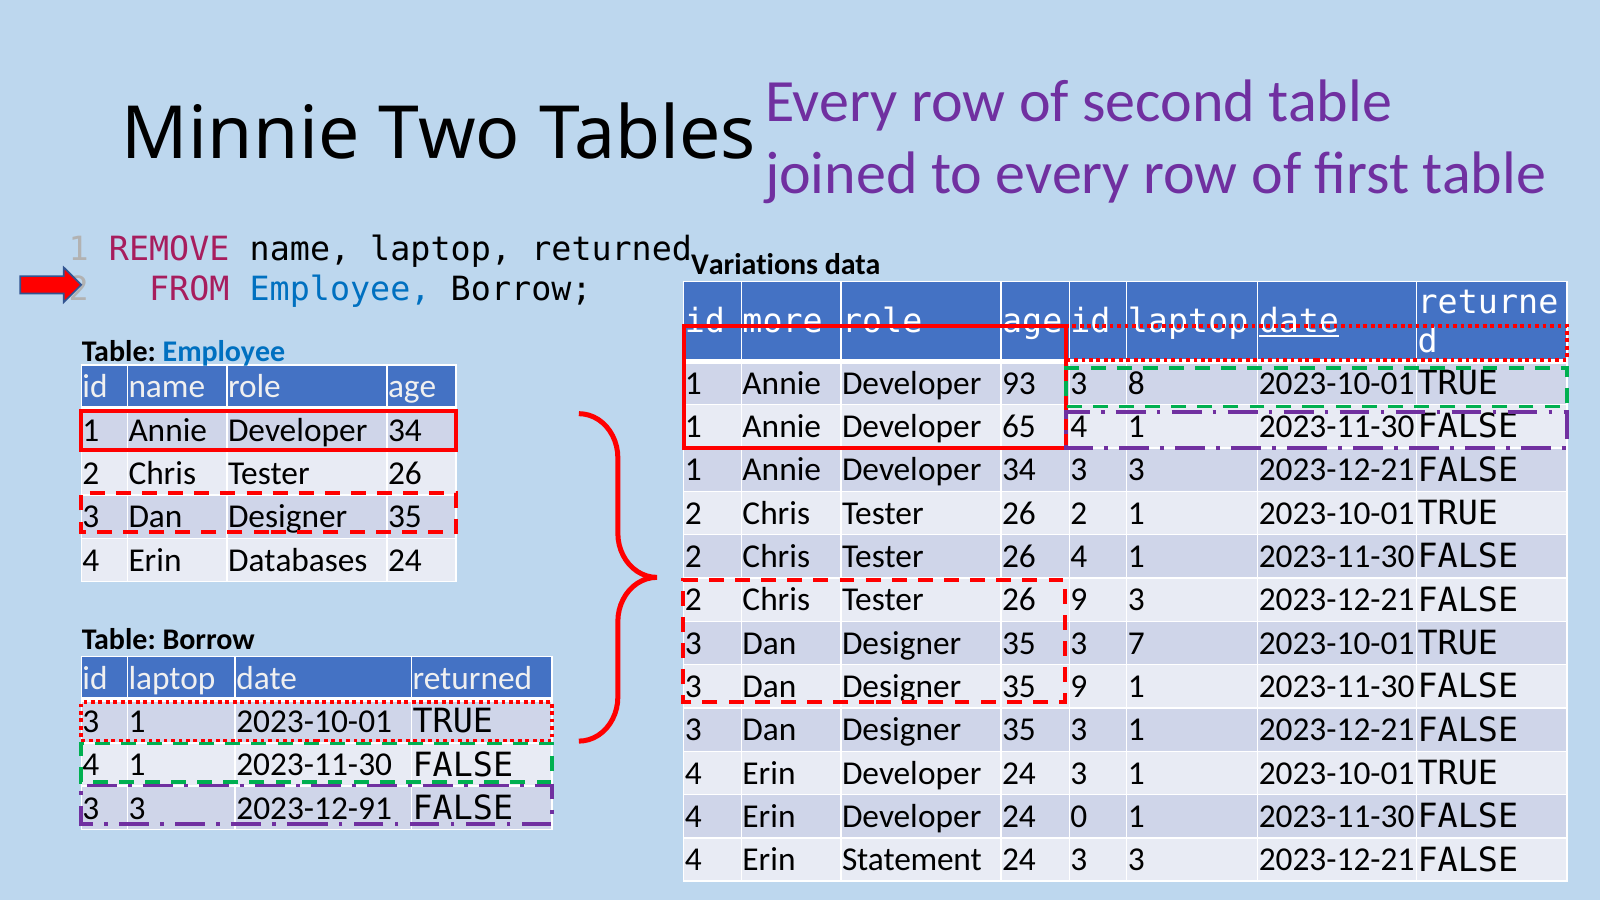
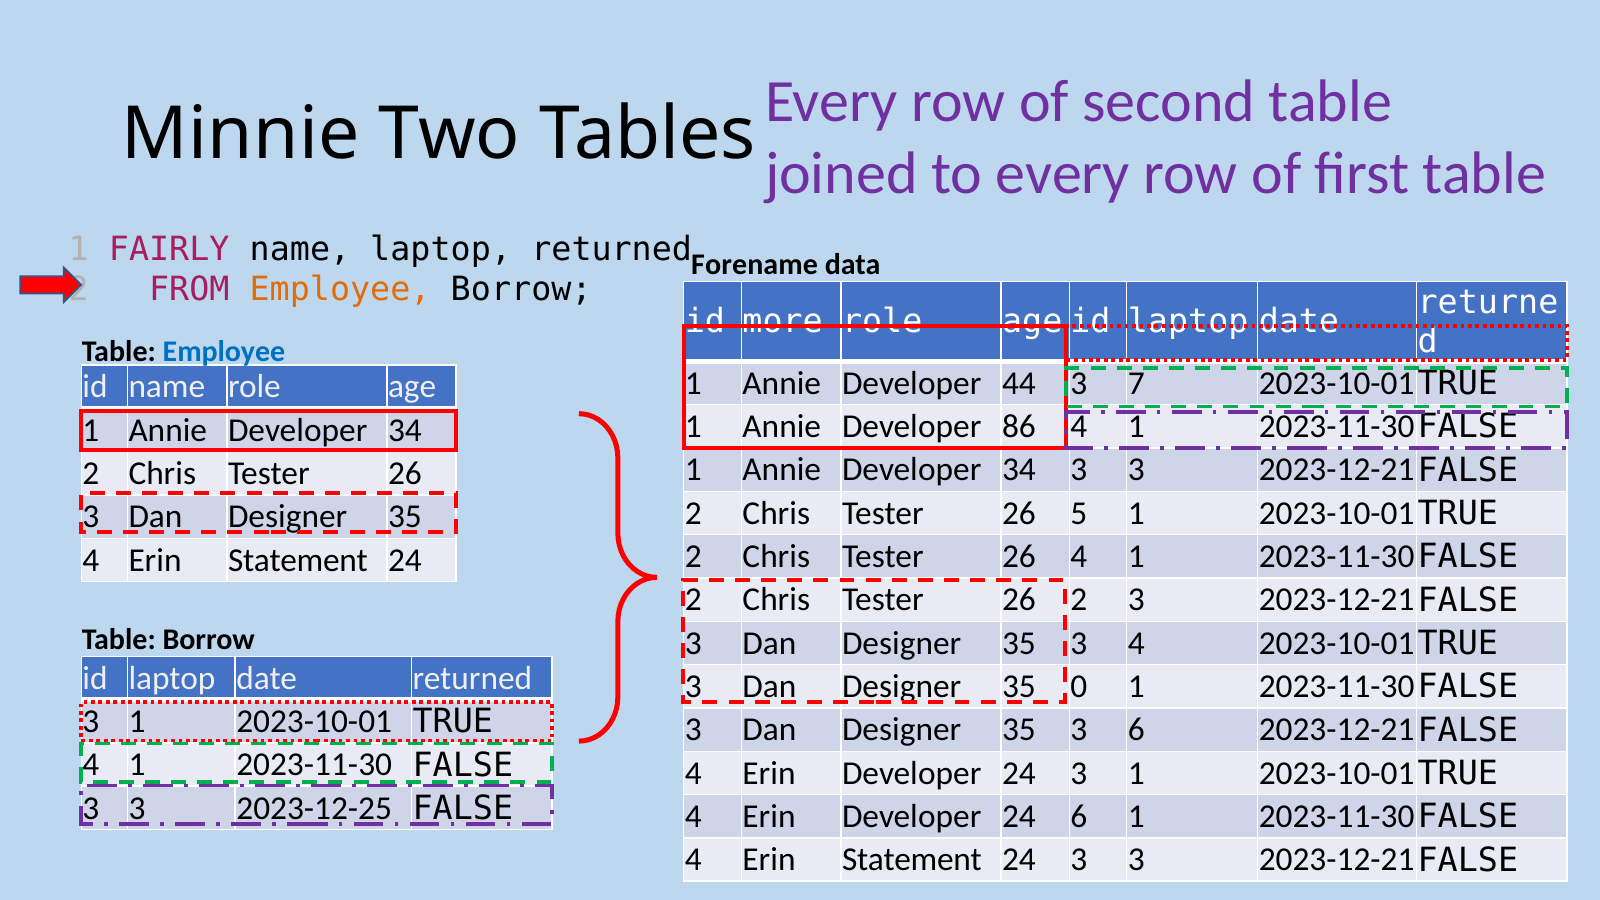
REMOVE: REMOVE -> FAIRLY (169, 249)
Variations: Variations -> Forename (755, 265)
Employee colour: blue -> orange (340, 289)
date underline: present -> none (1299, 322)
93: 93 -> 44 (1019, 383)
8: 8 -> 7 (1136, 383)
65: 65 -> 86 (1019, 427)
26 2: 2 -> 5 (1079, 513)
Databases: Databases -> Statement (298, 560)
26 9: 9 -> 2 (1079, 600)
3 7: 7 -> 4 (1136, 643)
35 9: 9 -> 0 (1079, 687)
35 3 1: 1 -> 6 (1136, 730)
2023-12-91: 2023-12-91 -> 2023-12-25 (314, 808)
24 0: 0 -> 6 (1079, 817)
